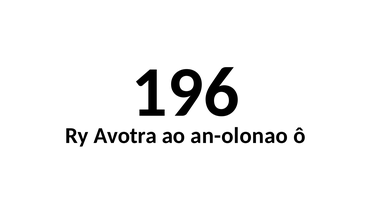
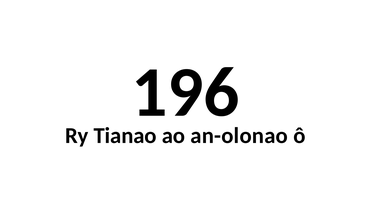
Avotra: Avotra -> Tianao (125, 135)
